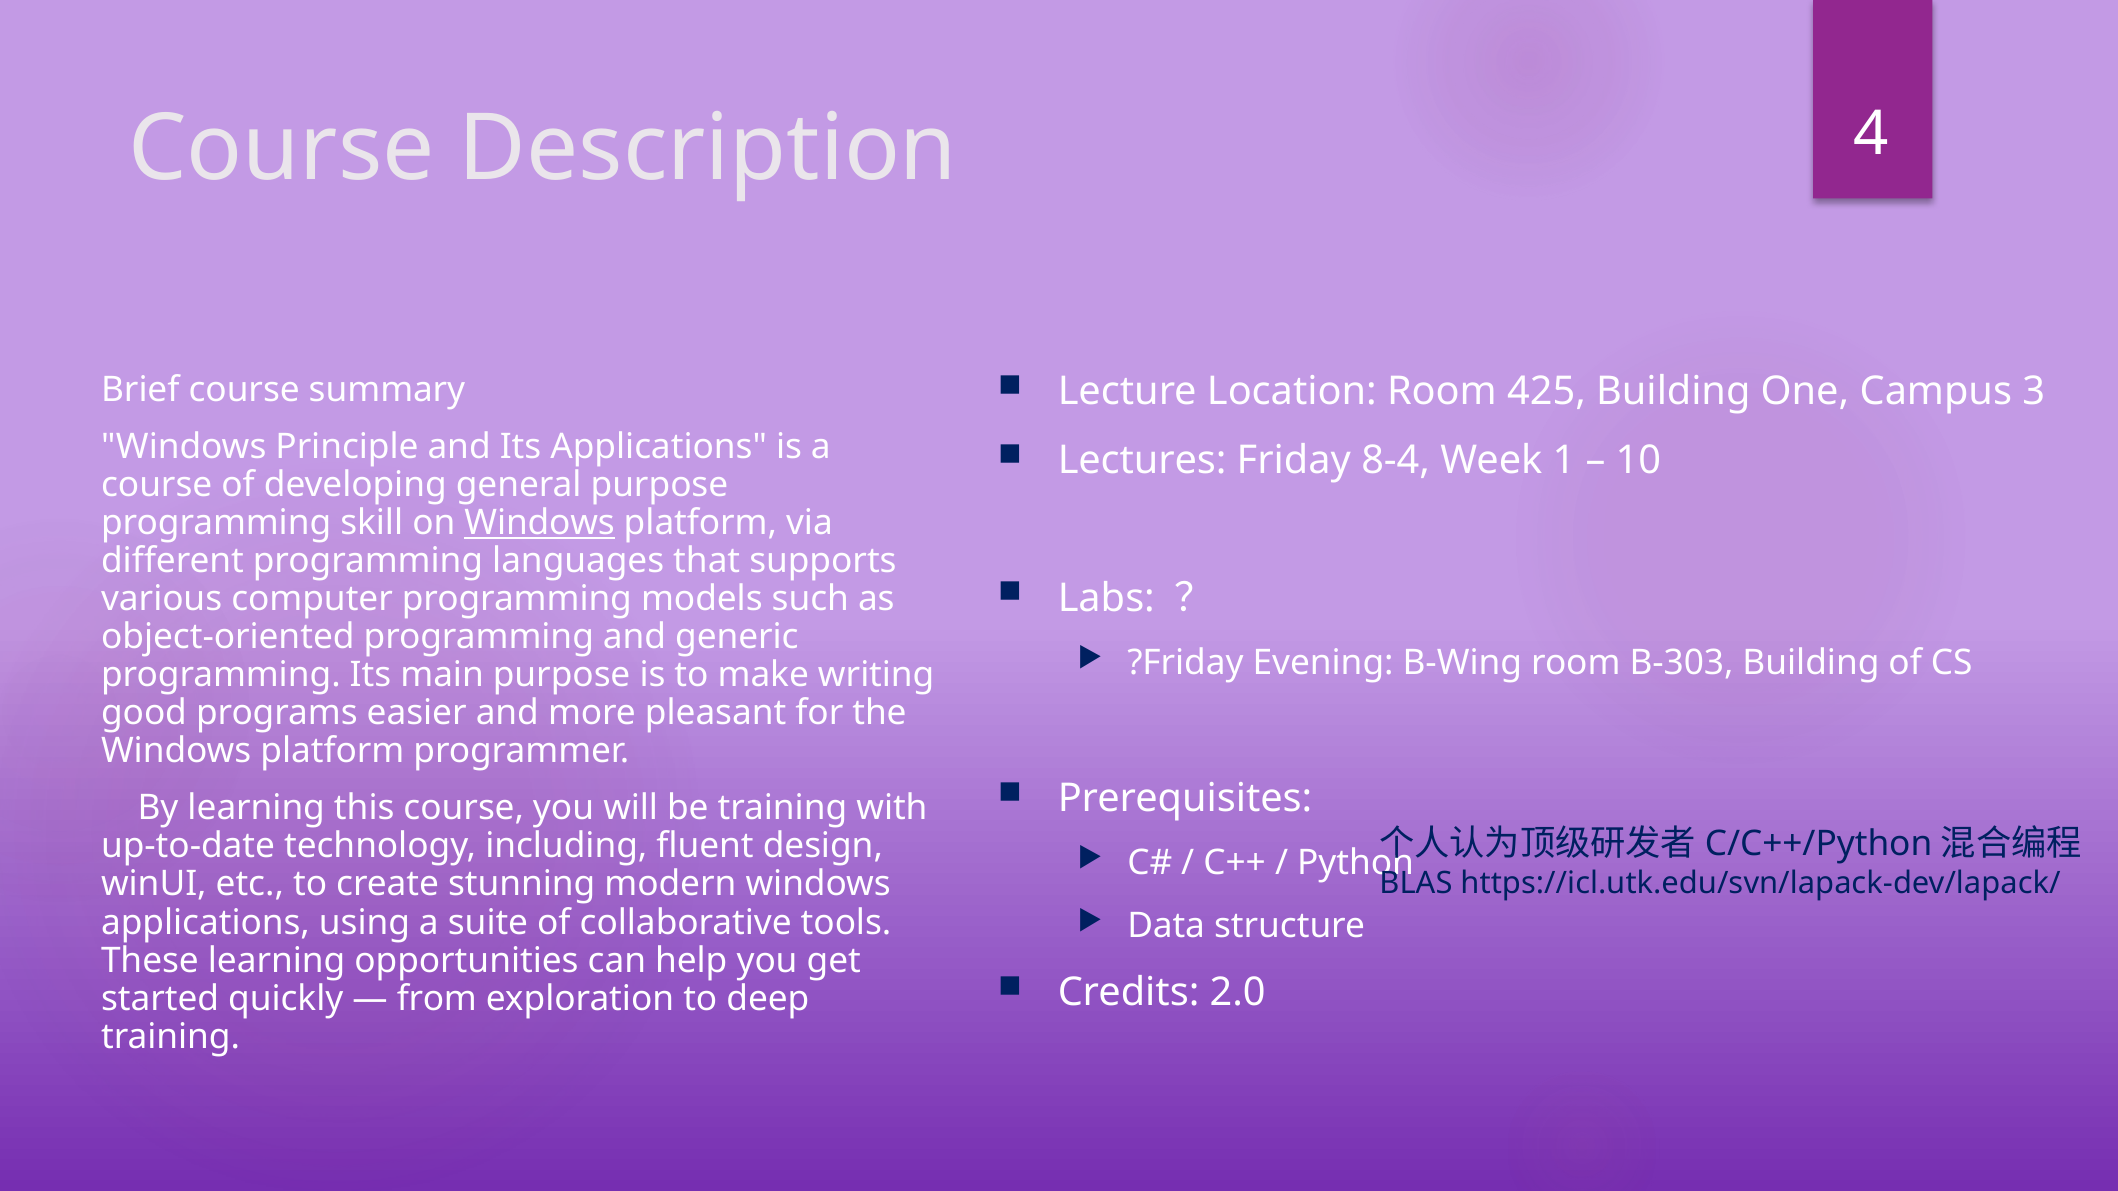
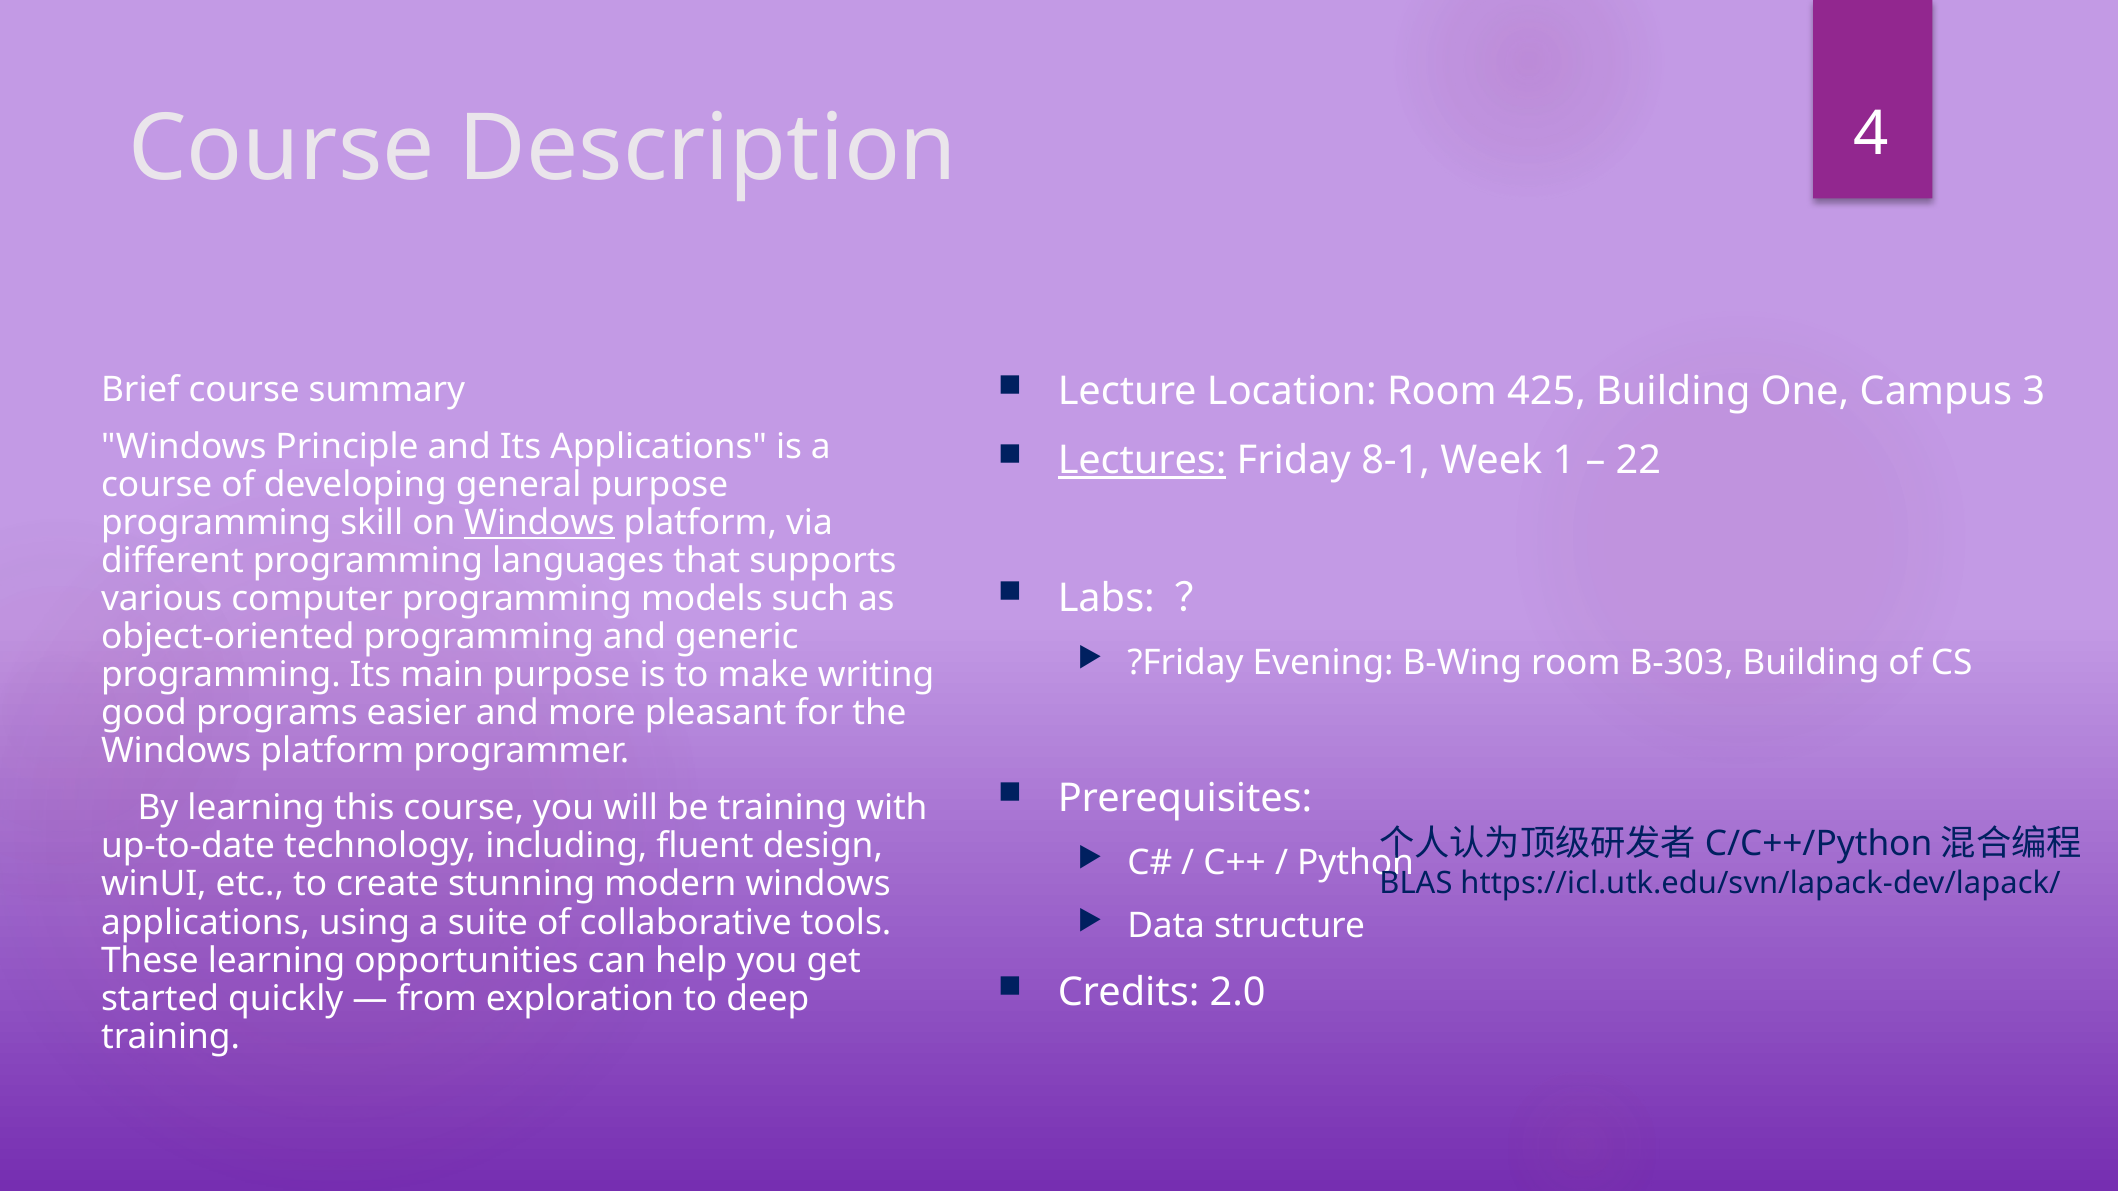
Lectures underline: none -> present (1142, 461)
8-4: 8-4 -> 8-1 (1396, 461)
10: 10 -> 22 (1638, 461)
